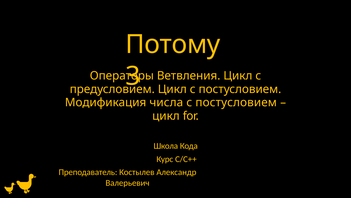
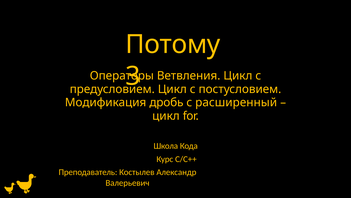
числа: числа -> дробь (166, 102)
постусловием: постусловием -> расширенный (236, 102)
